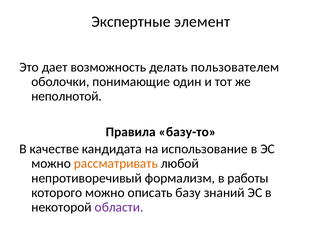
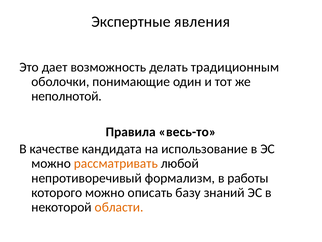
элемент: элемент -> явления (202, 22)
пользователем: пользователем -> традиционным (235, 67)
базу-то: базу-то -> весь-то (187, 132)
области colour: purple -> orange (119, 207)
